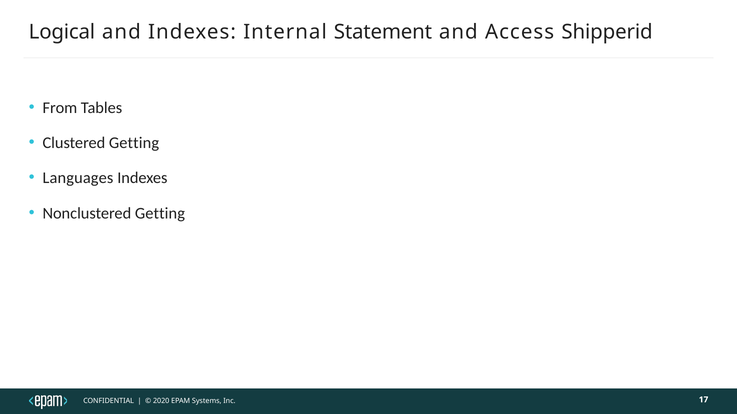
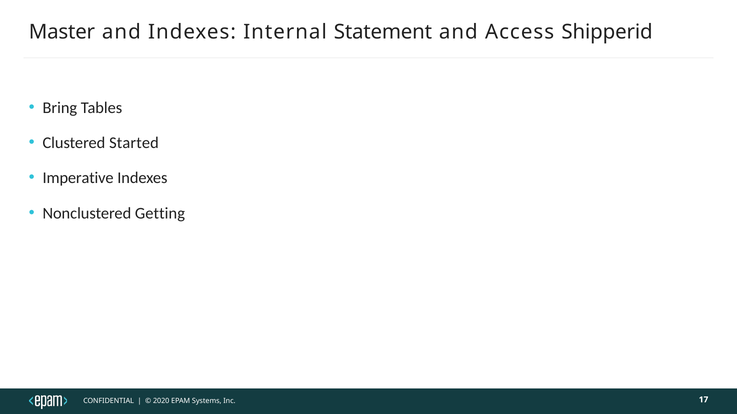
Logical: Logical -> Master (62, 32)
From: From -> Bring (60, 108)
Clustered Getting: Getting -> Started (134, 143)
Languages: Languages -> Imperative (78, 178)
